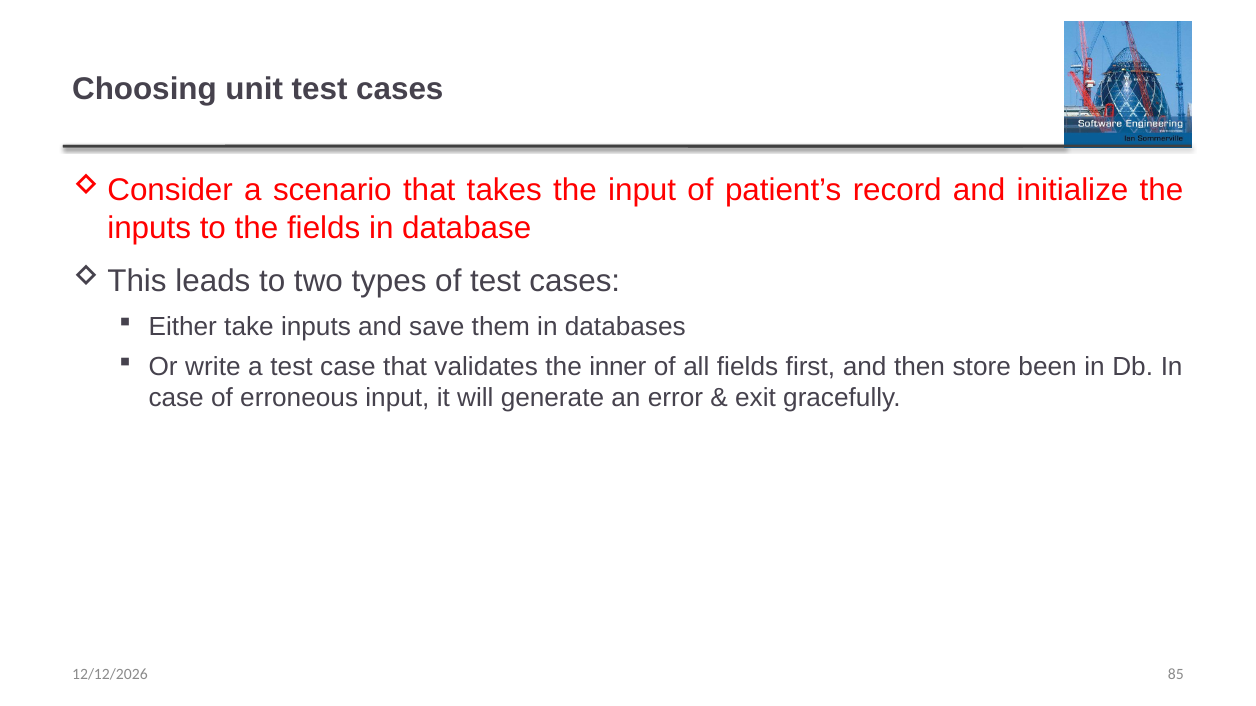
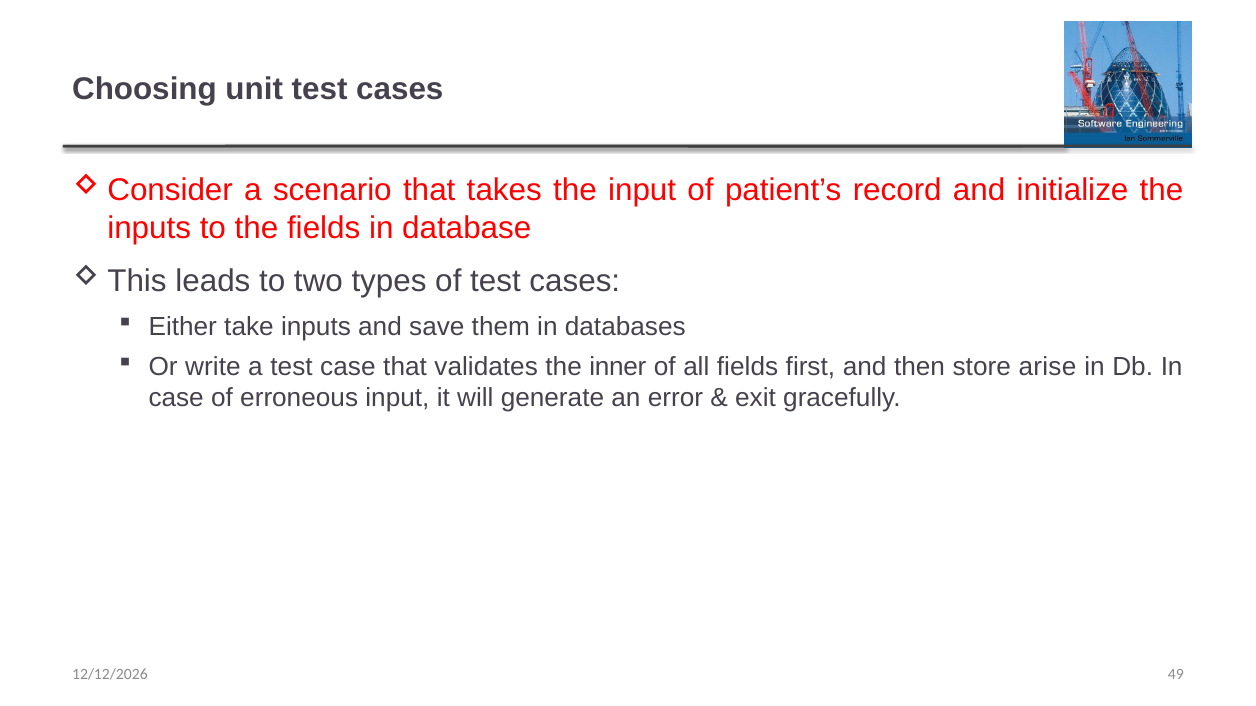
been: been -> arise (1047, 367)
85: 85 -> 49 (1176, 675)
